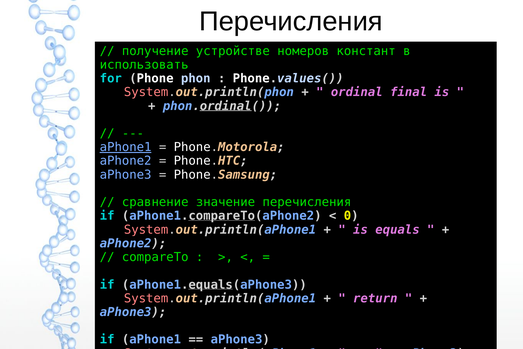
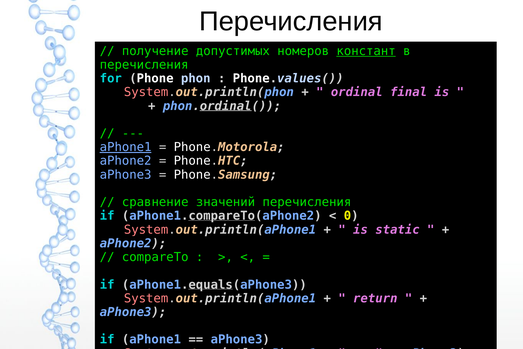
устройстве: устройстве -> допустимых (233, 51)
констант underline: none -> present (366, 51)
использовать: использовать -> перечисления (144, 65)
значение: значение -> значений (226, 202)
equals: equals -> static (397, 229)
